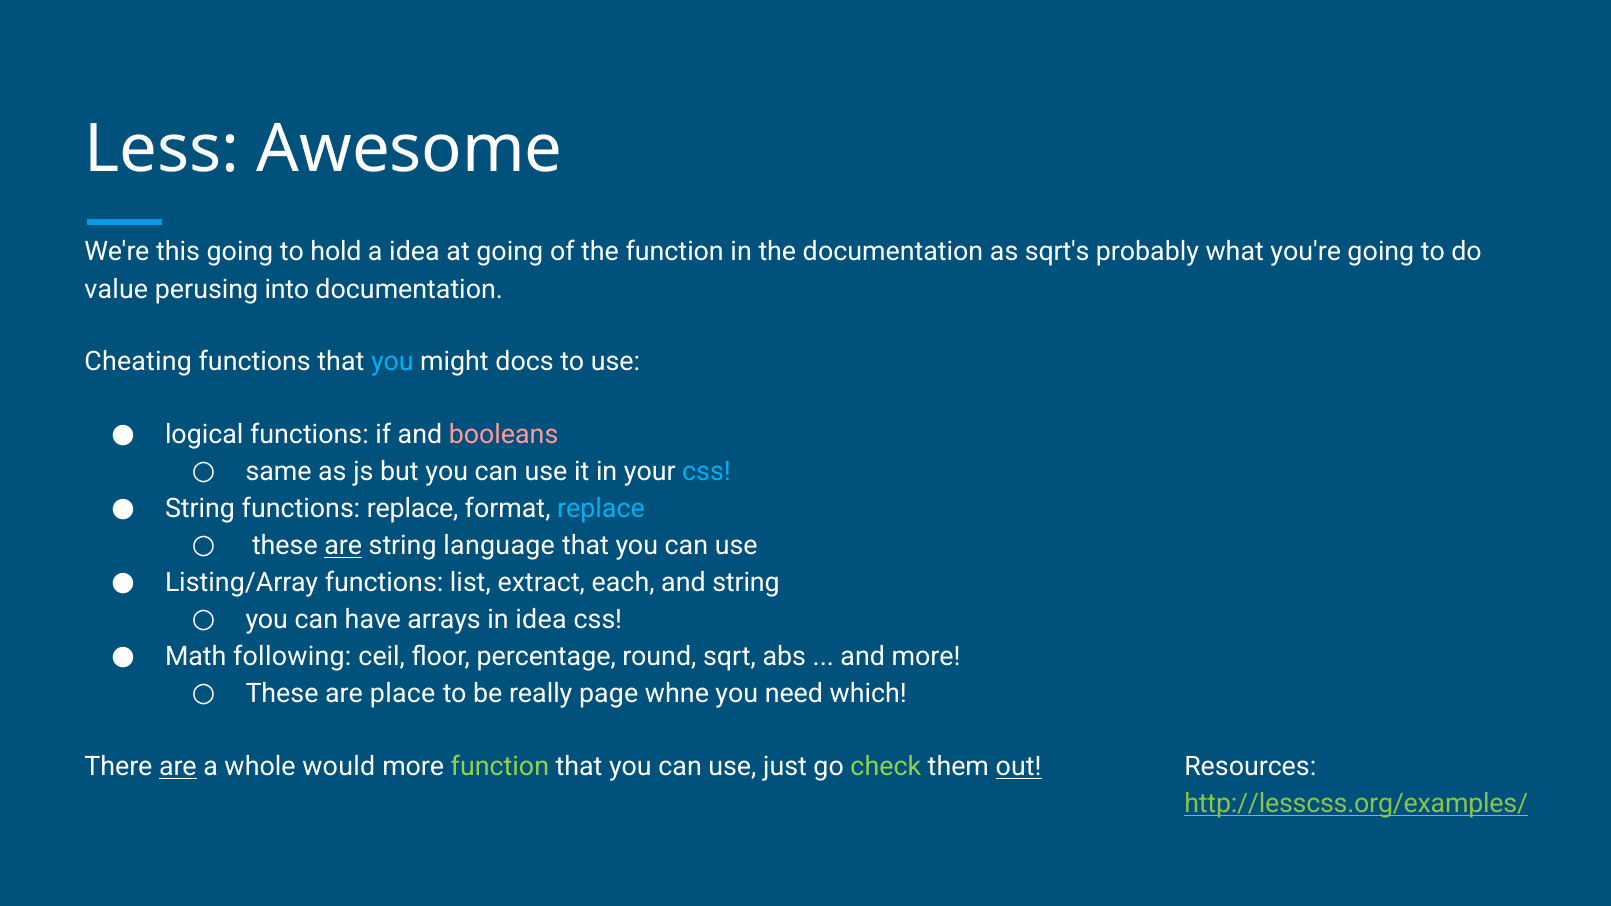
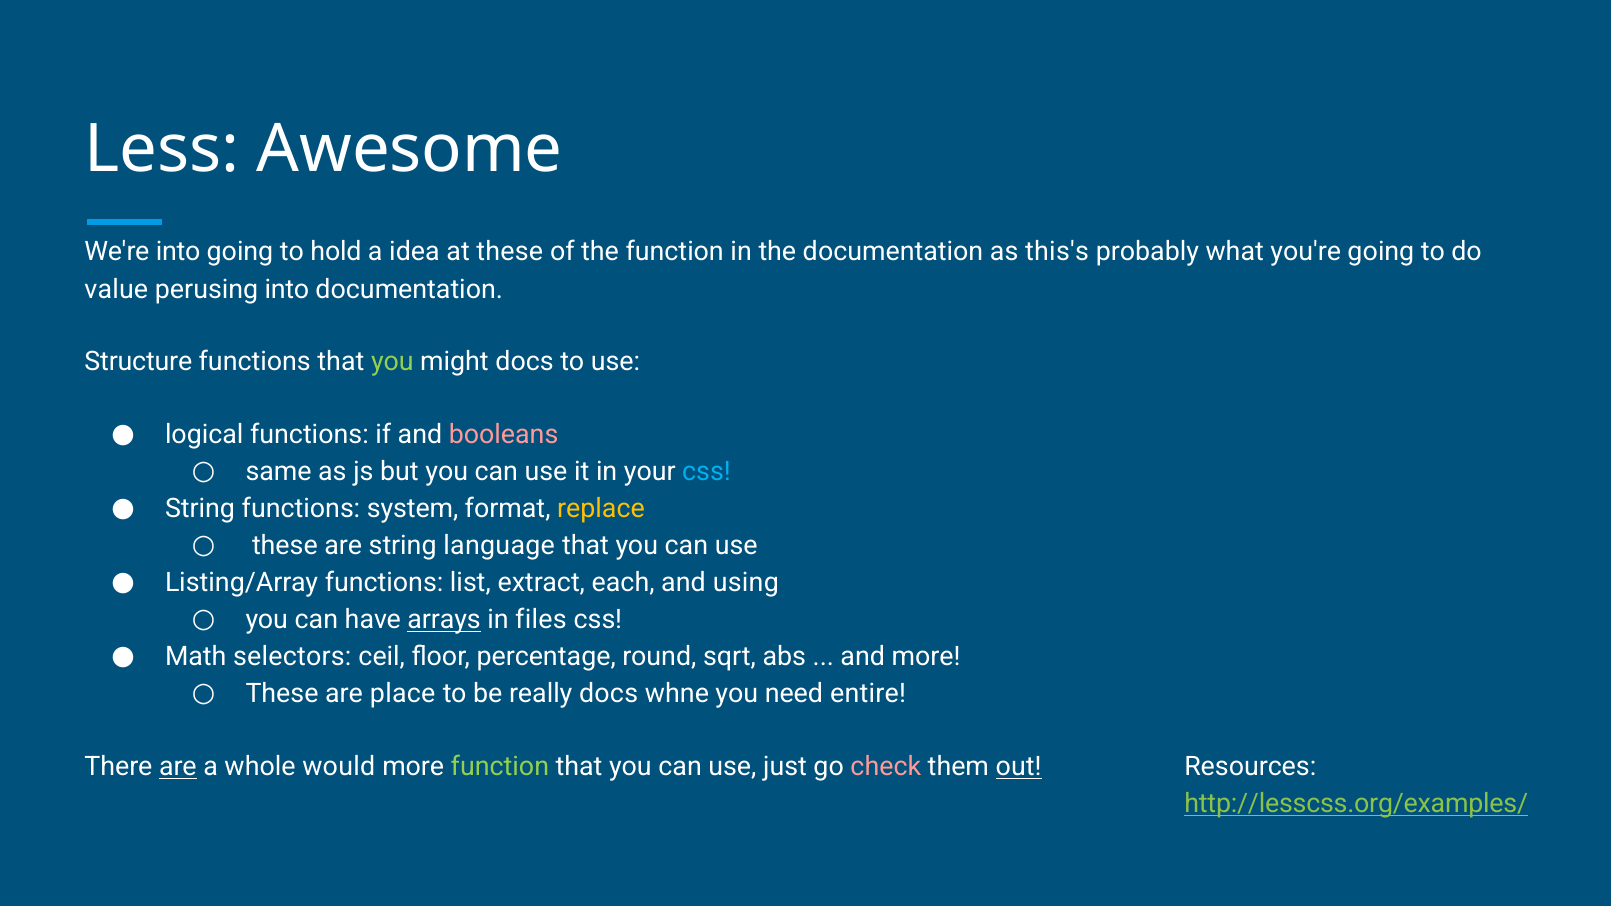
We're this: this -> into (178, 252)
at going: going -> these (510, 252)
sqrt's: sqrt's -> this's (1057, 252)
Cheating: Cheating -> Structure (138, 362)
you colour: light blue -> light green (392, 362)
functions replace: replace -> system (413, 509)
replace colour: light blue -> yellow (601, 509)
are underline: present -> none (343, 546)
and string: string -> using (746, 583)
arrays underline: none -> present (444, 620)
in idea: idea -> files (541, 620)
following: following -> selectors (292, 657)
really page: page -> docs (609, 694)
which: which -> entire (868, 694)
check colour: light green -> pink (886, 767)
